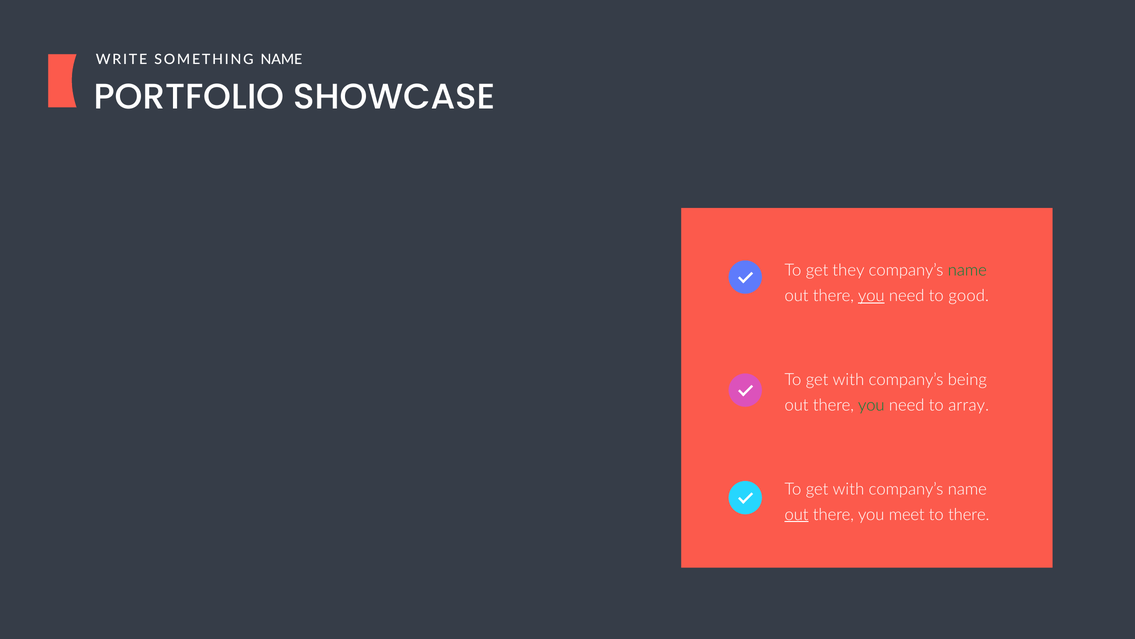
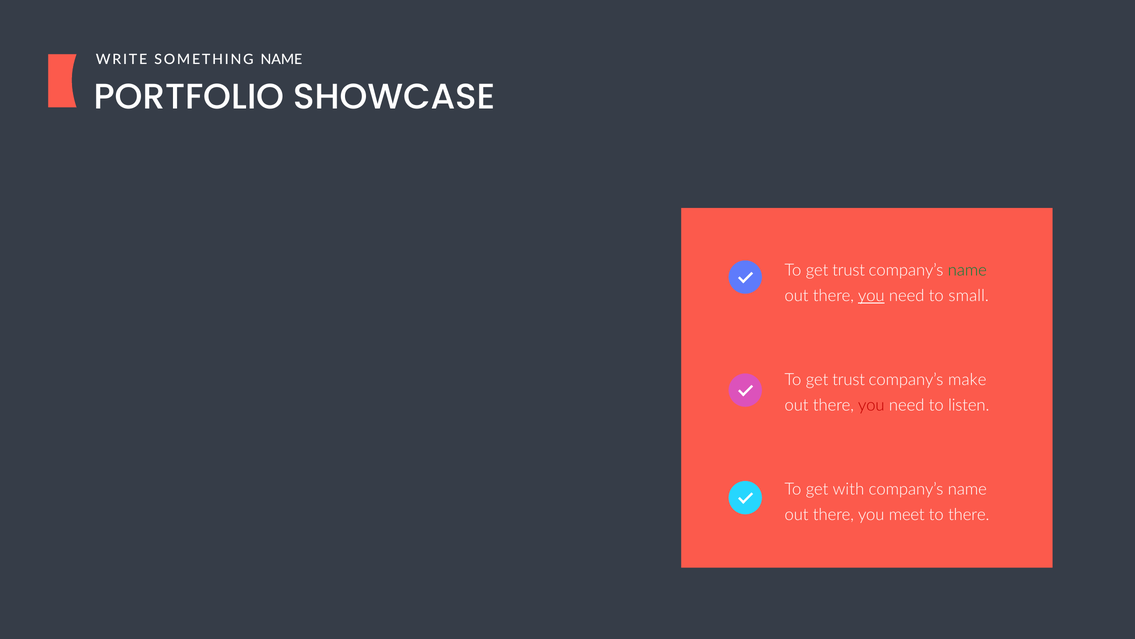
they: they -> trust (849, 270)
good: good -> small (969, 296)
with: with -> trust (849, 379)
being: being -> make (967, 379)
you colour: green -> red (871, 405)
array: array -> listen (969, 405)
out underline: present -> none (797, 514)
